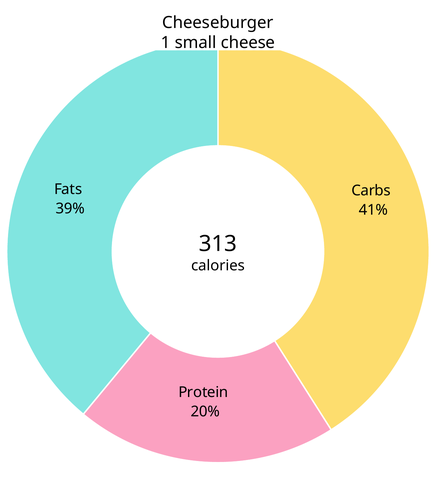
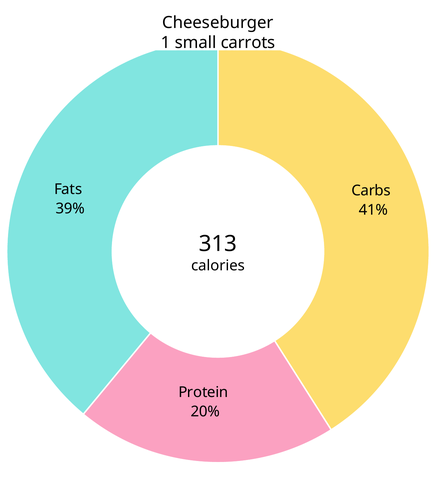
cheese: cheese -> carrots (248, 43)
